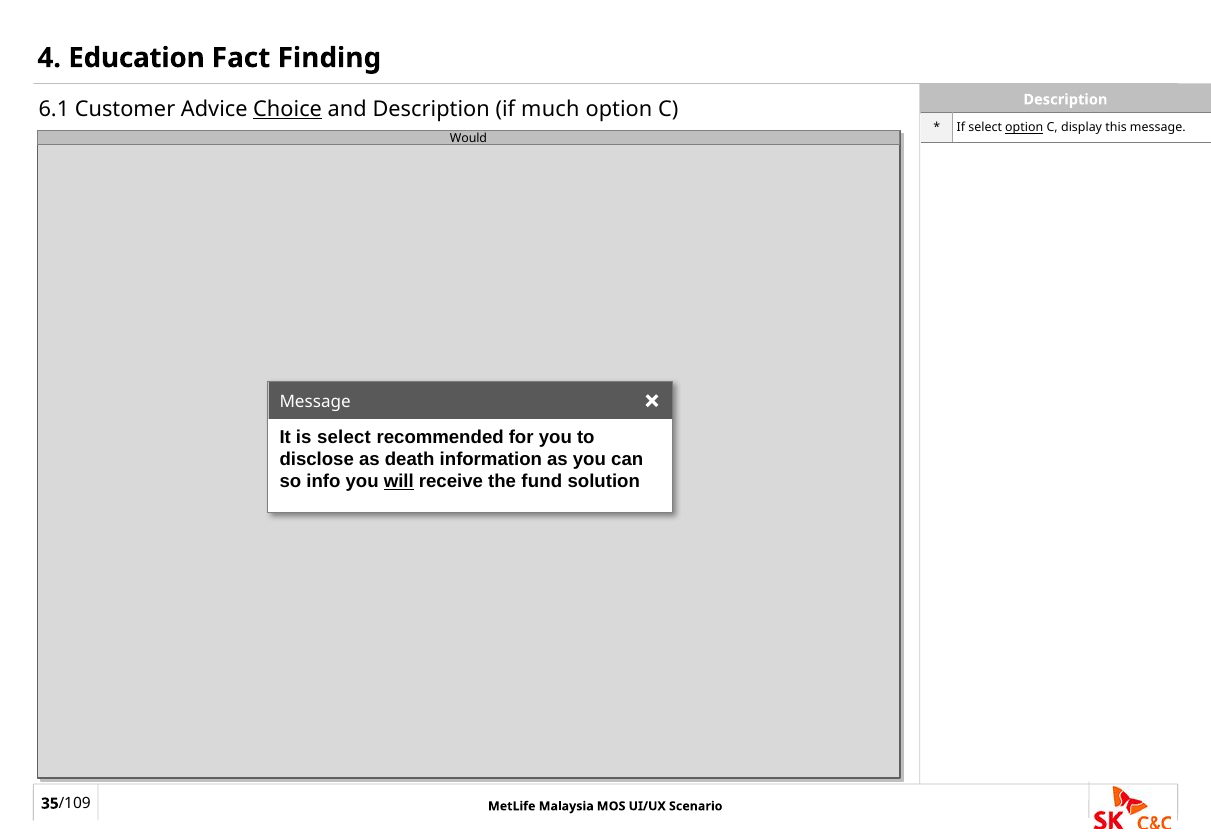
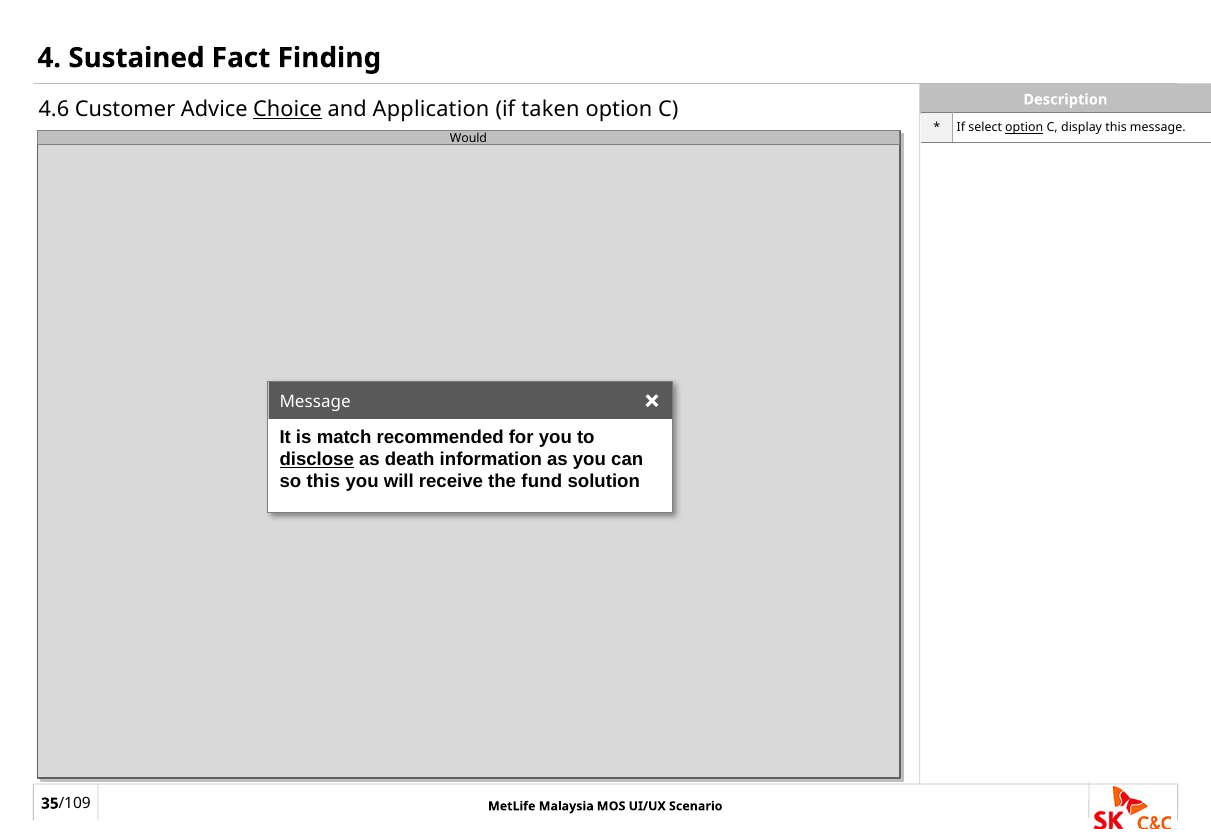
Education: Education -> Sustained (136, 58)
6.1: 6.1 -> 4.6 (54, 109)
and Description: Description -> Application (431, 109)
much: much -> taken (550, 109)
is select: select -> match (344, 437)
disclose underline: none -> present (317, 459)
so info: info -> this (323, 481)
will underline: present -> none (399, 481)
